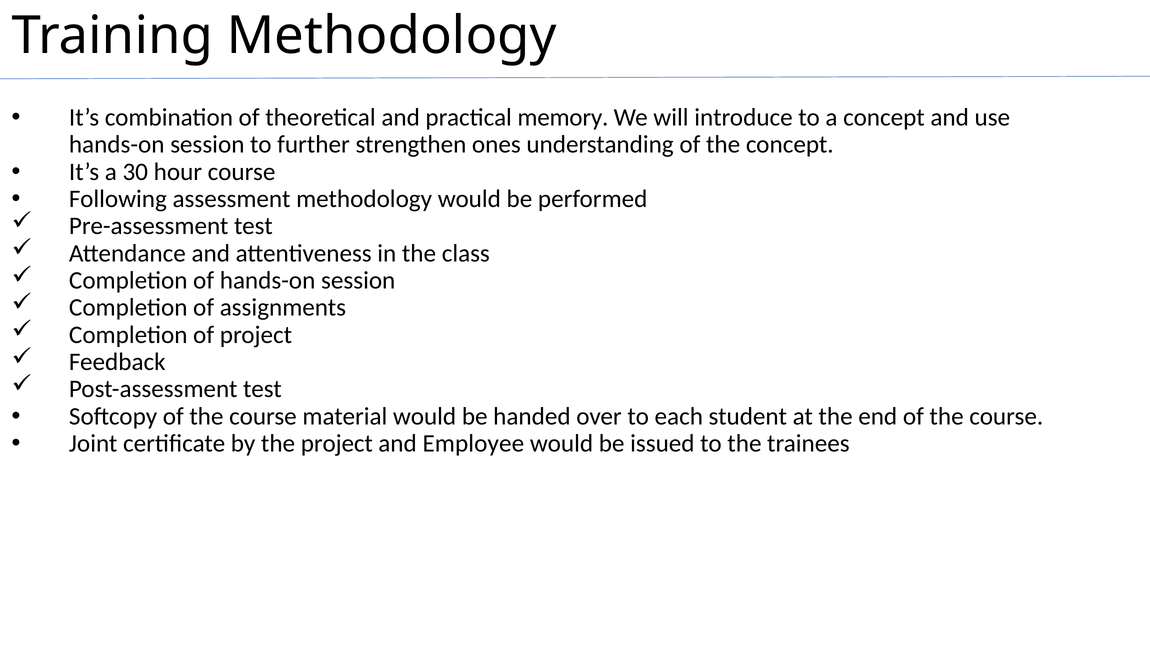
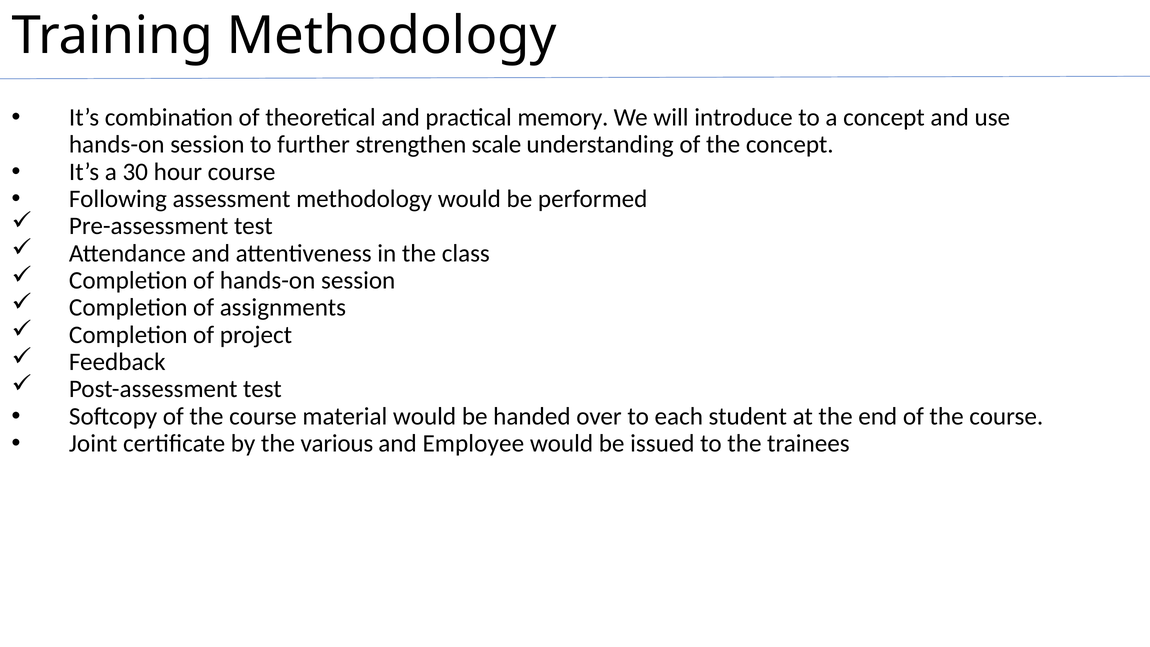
ones: ones -> scale (496, 145)
the project: project -> various (337, 443)
